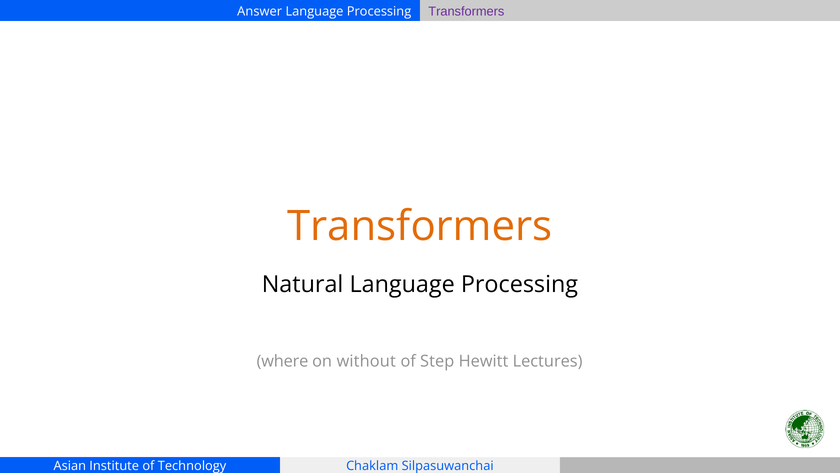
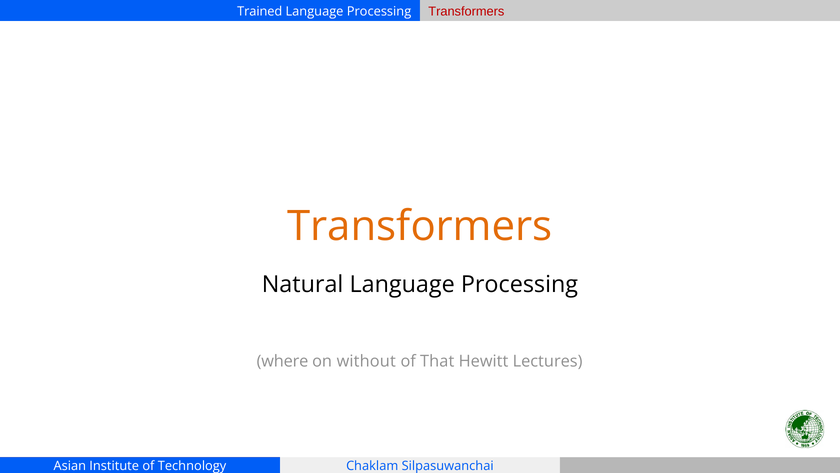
Answer: Answer -> Trained (260, 11)
Transformers colour: purple -> red (466, 11)
Step: Step -> That (437, 361)
